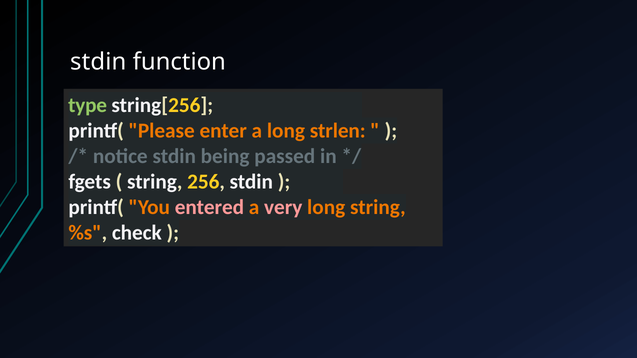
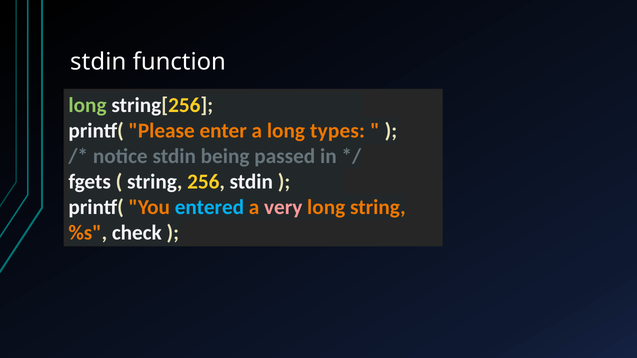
type: type -> long (87, 105)
strlen: strlen -> types (338, 131)
entered colour: pink -> light blue (209, 207)
